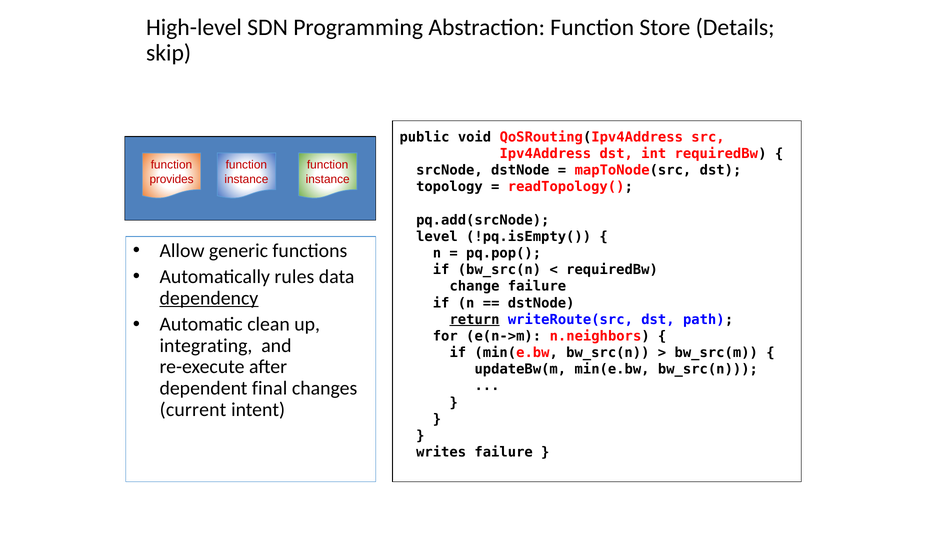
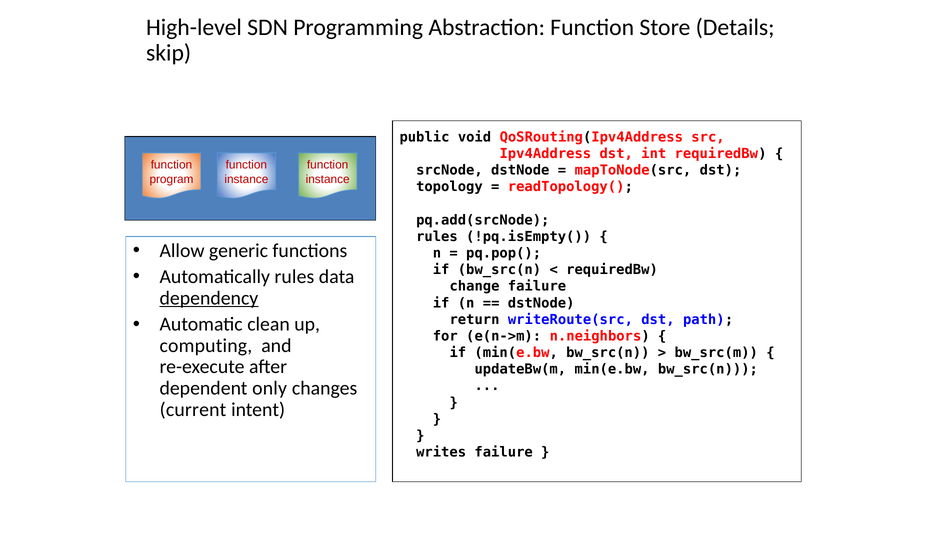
provides: provides -> program (171, 179)
level: level -> rules (437, 237)
return underline: present -> none (475, 320)
integrating: integrating -> computing (206, 346)
final: final -> only (270, 388)
